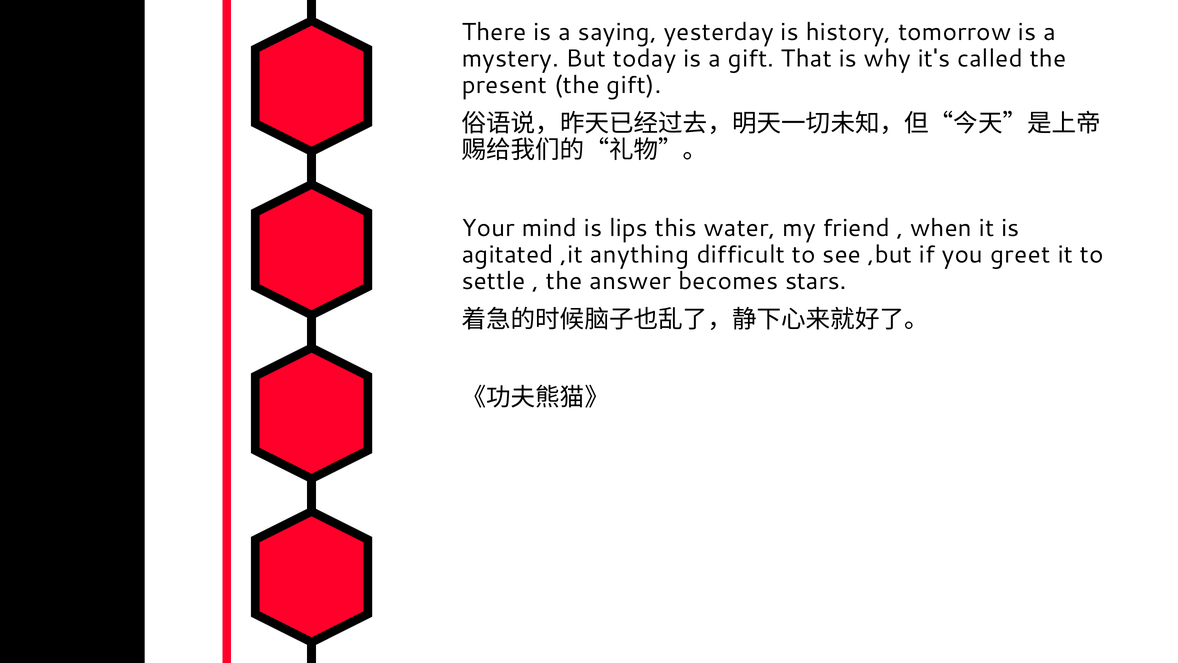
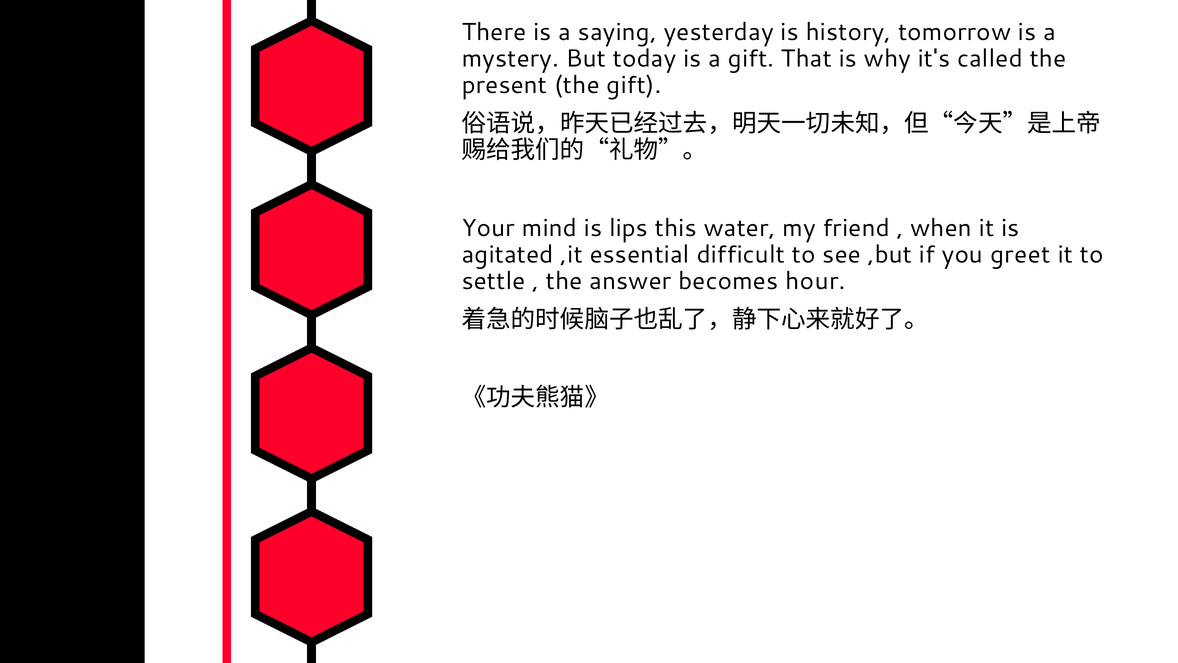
anything: anything -> essential (640, 254)
stars: stars -> hour (816, 281)
